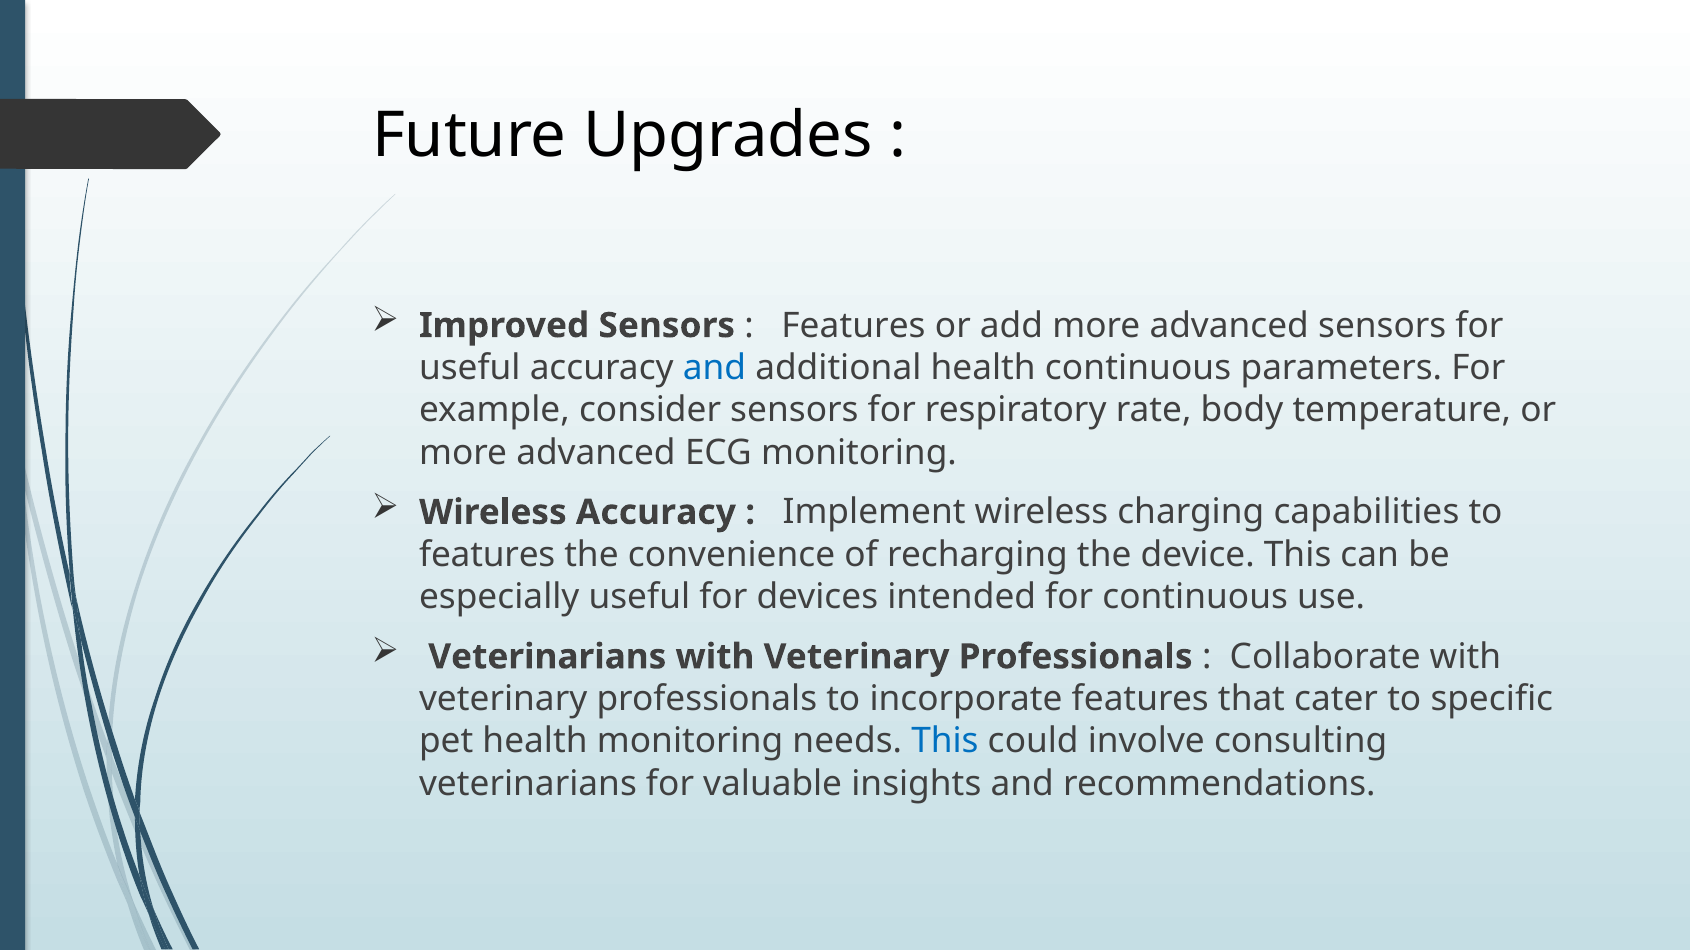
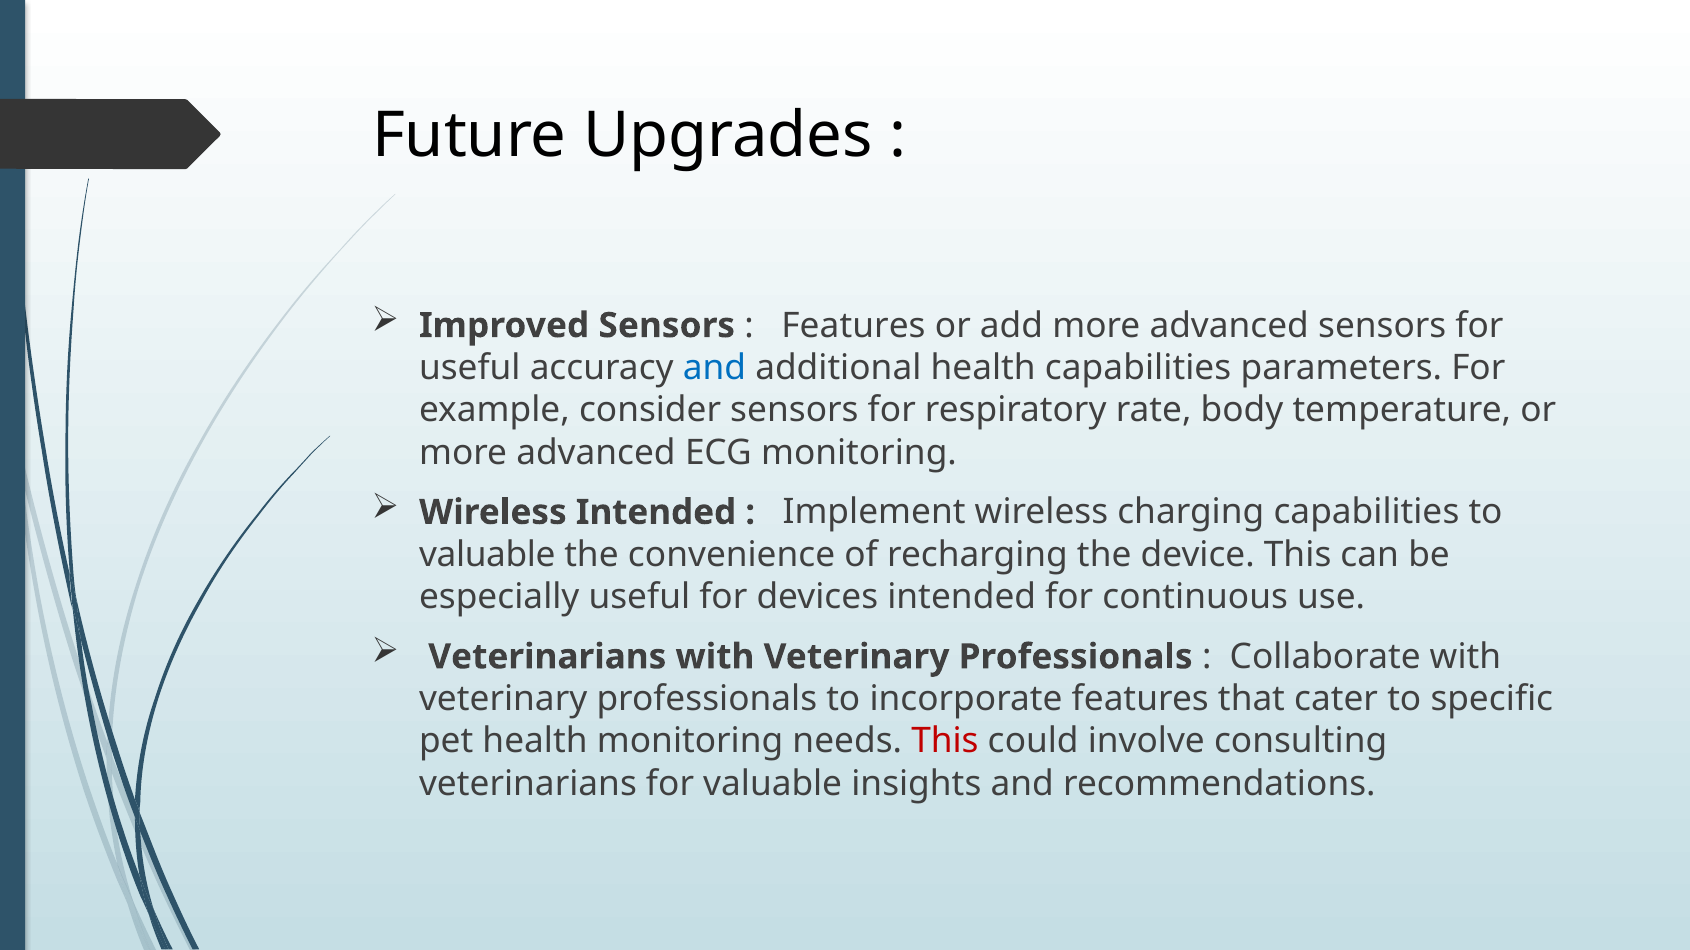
health continuous: continuous -> capabilities (1138, 368)
Wireless Accuracy: Accuracy -> Intended (656, 513)
features: features -> valuable (487, 555)
This colour: blue -> red (945, 742)
